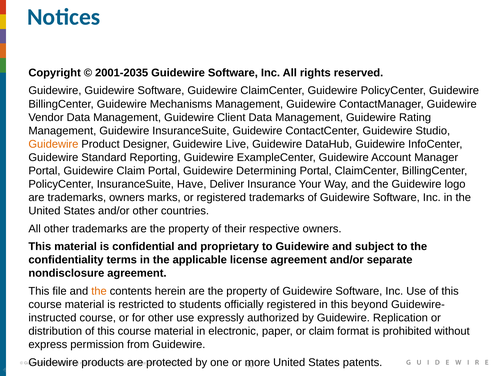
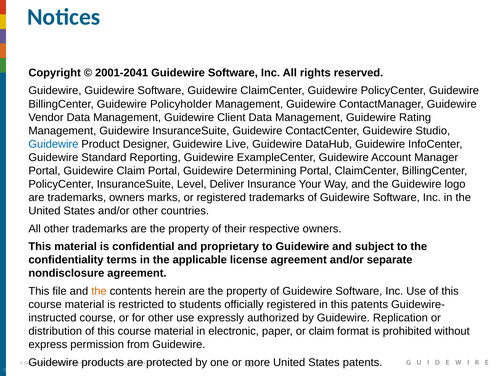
2001-2035: 2001-2035 -> 2001-2041 (122, 73)
Mechanisms: Mechanisms -> Policyholder (181, 104)
Guidewire colour: orange -> blue (53, 144)
Have: Have -> Level (192, 184)
this beyond: beyond -> patents (370, 304)
